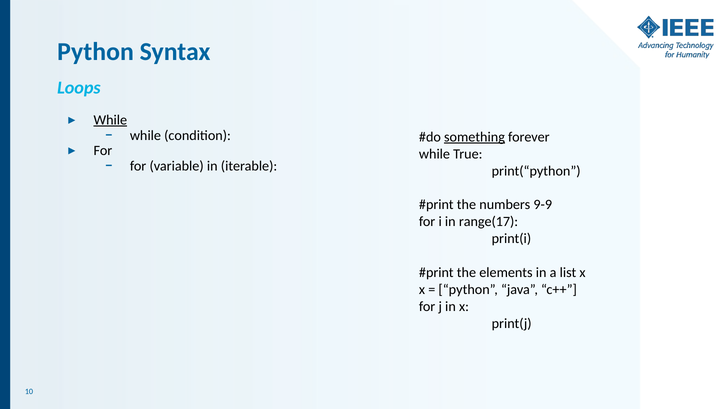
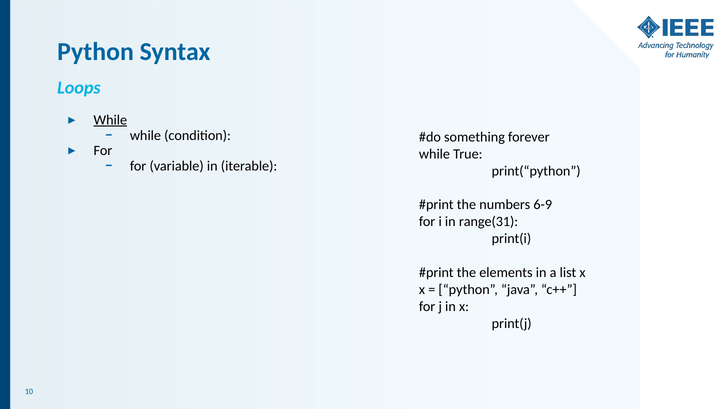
something underline: present -> none (474, 137)
9-9: 9-9 -> 6-9 (543, 205)
range(17: range(17 -> range(31 (489, 222)
